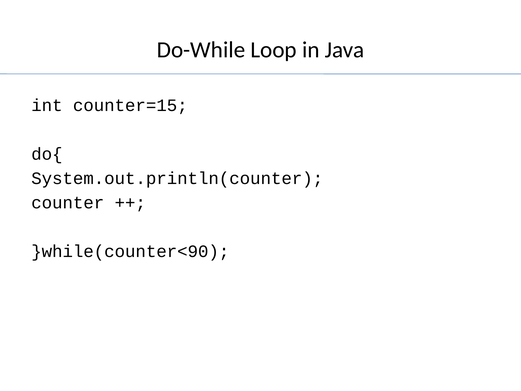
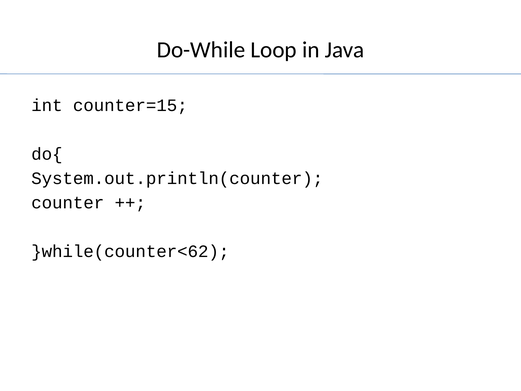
}while(counter<90: }while(counter<90 -> }while(counter<62 (130, 251)
